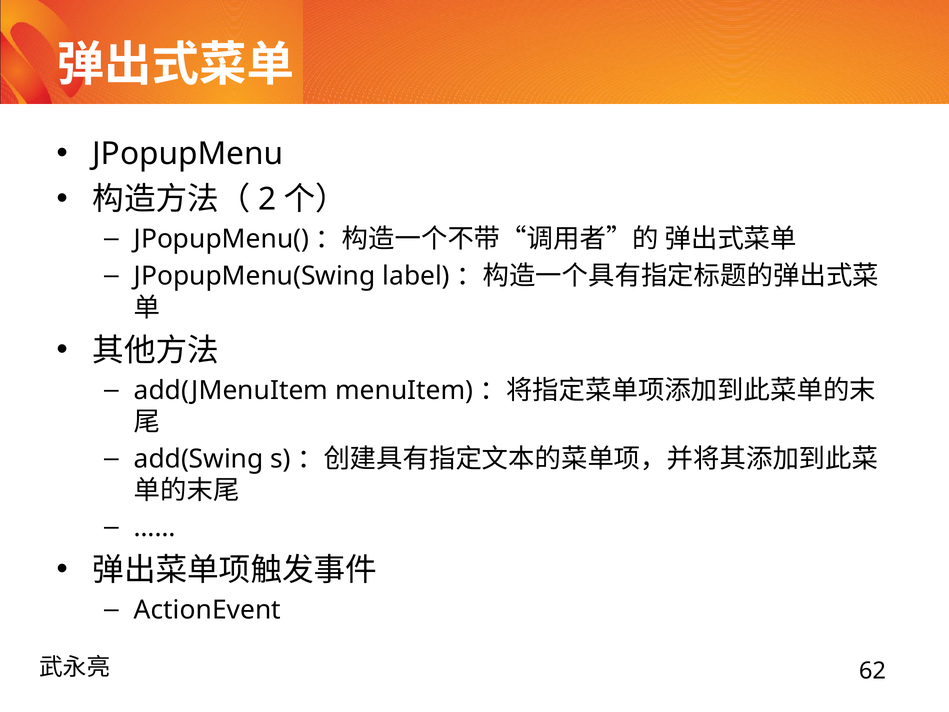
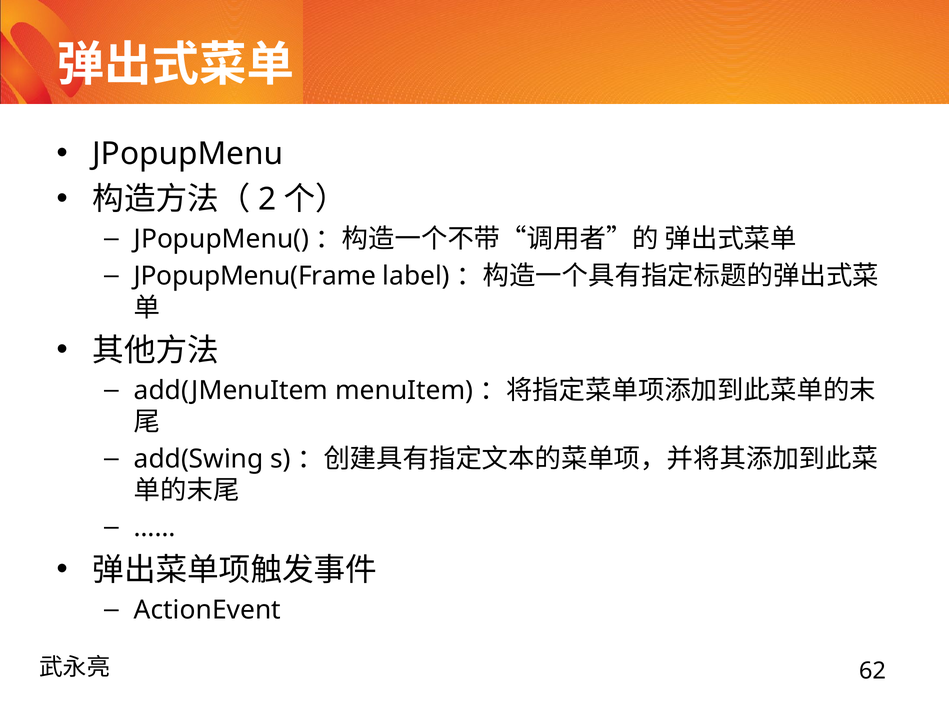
JPopupMenu(Swing: JPopupMenu(Swing -> JPopupMenu(Frame (255, 276)
